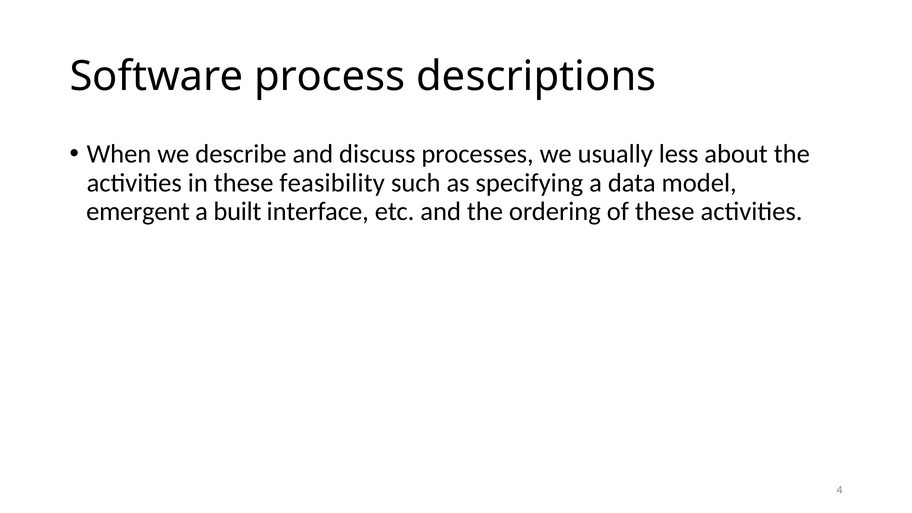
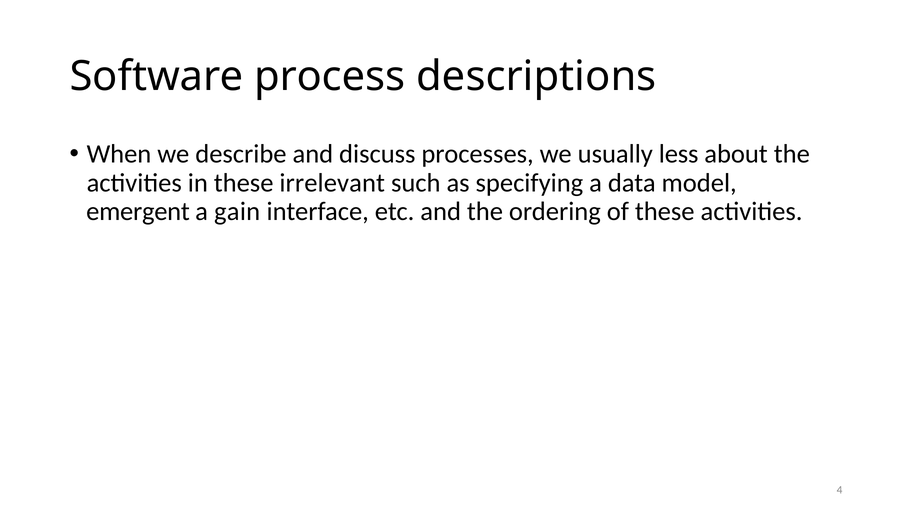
feasibility: feasibility -> irrelevant (332, 183)
built: built -> gain (237, 212)
